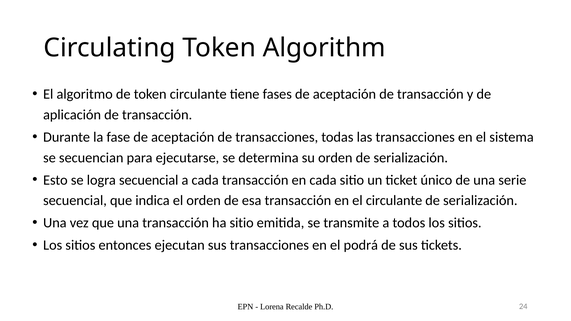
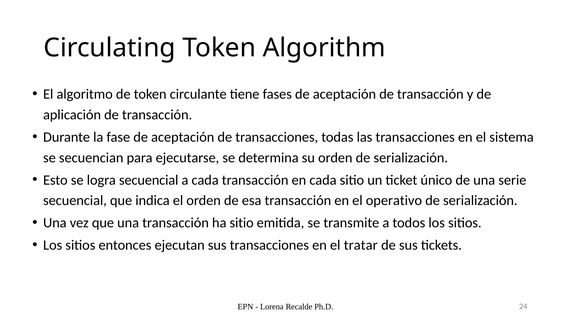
el circulante: circulante -> operativo (394, 201)
podrá: podrá -> tratar (361, 245)
